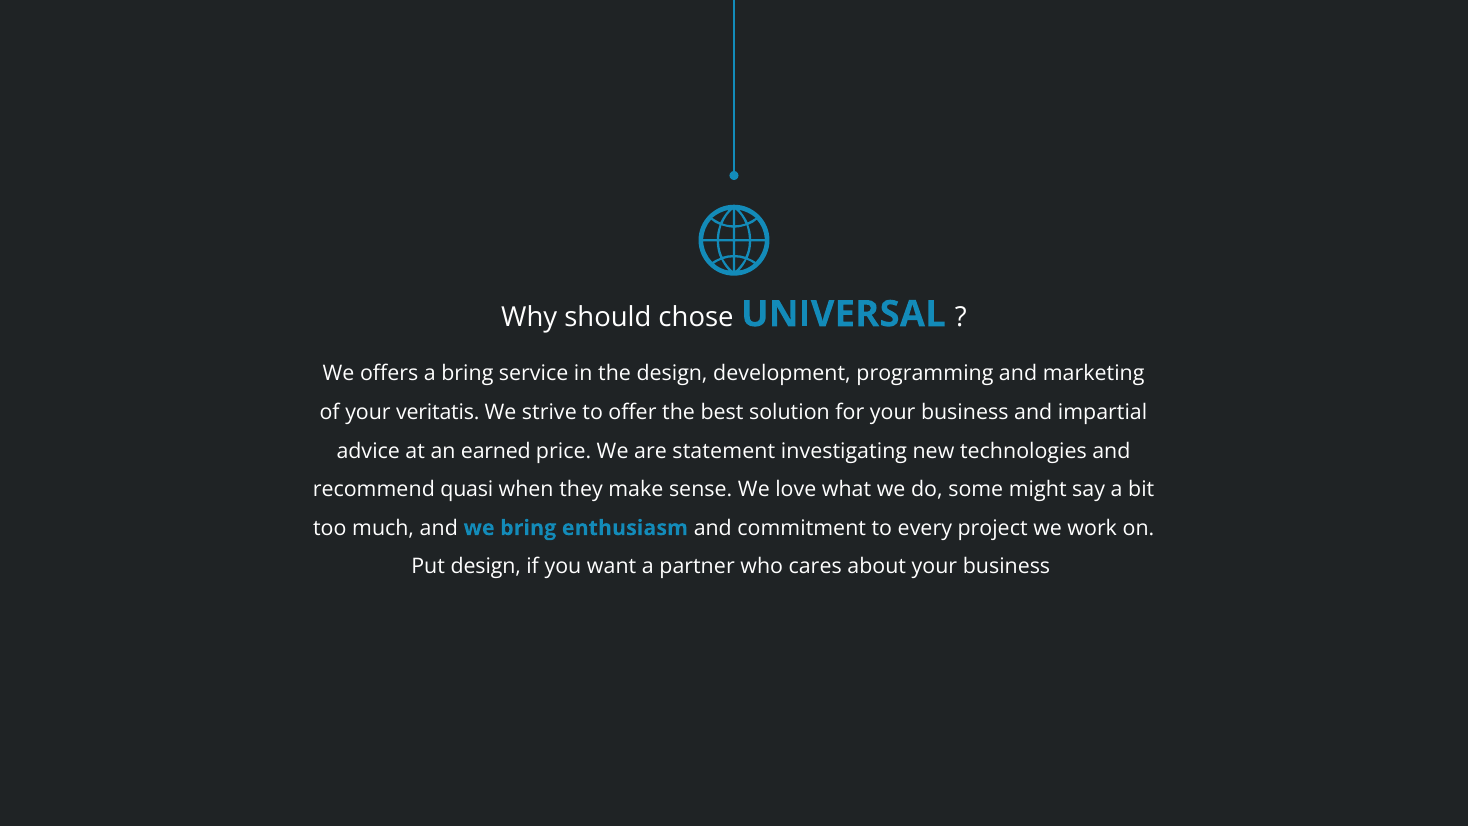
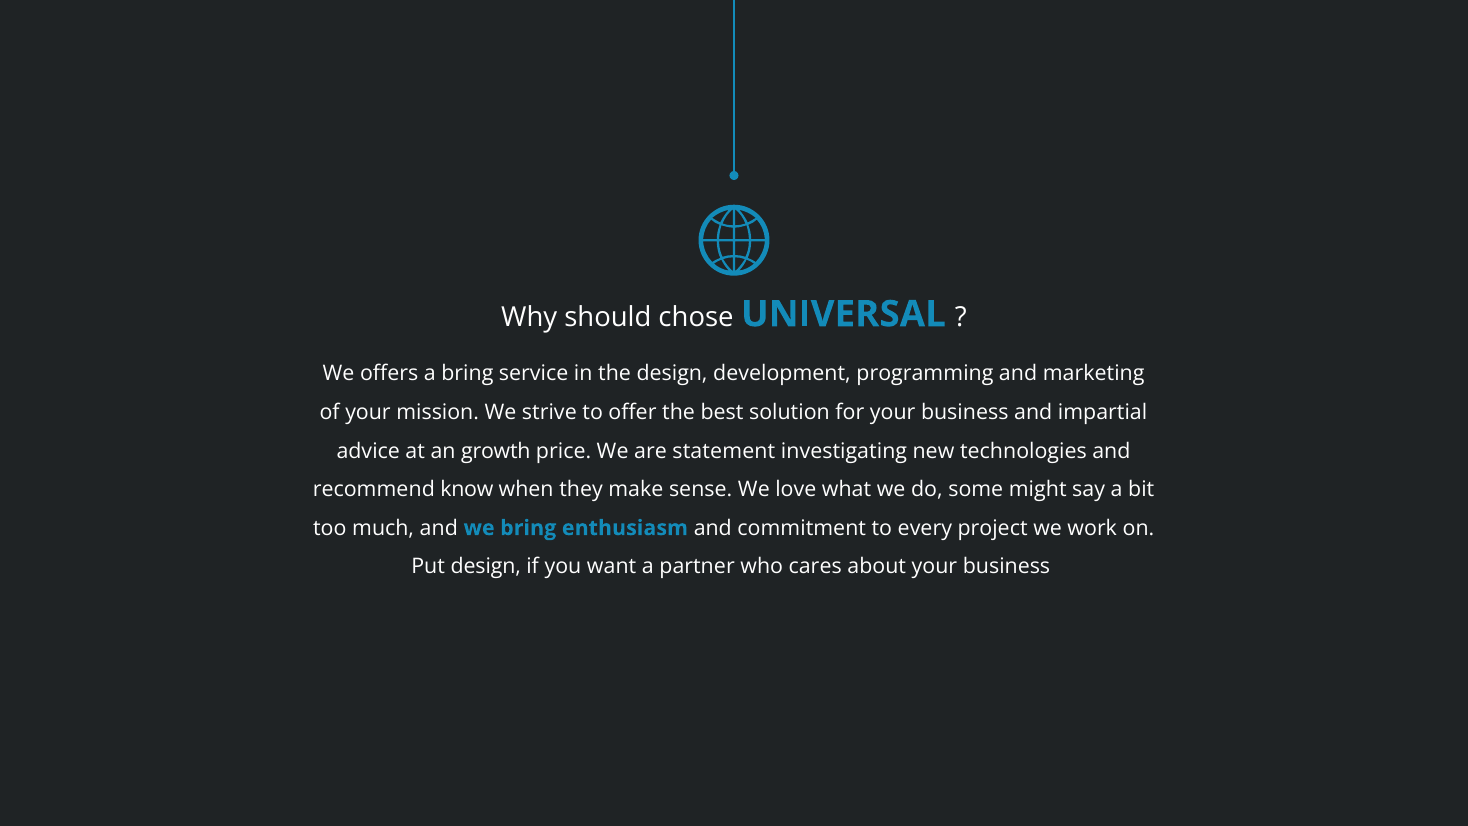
veritatis: veritatis -> mission (438, 412)
earned: earned -> growth (496, 451)
quasi: quasi -> know (467, 489)
